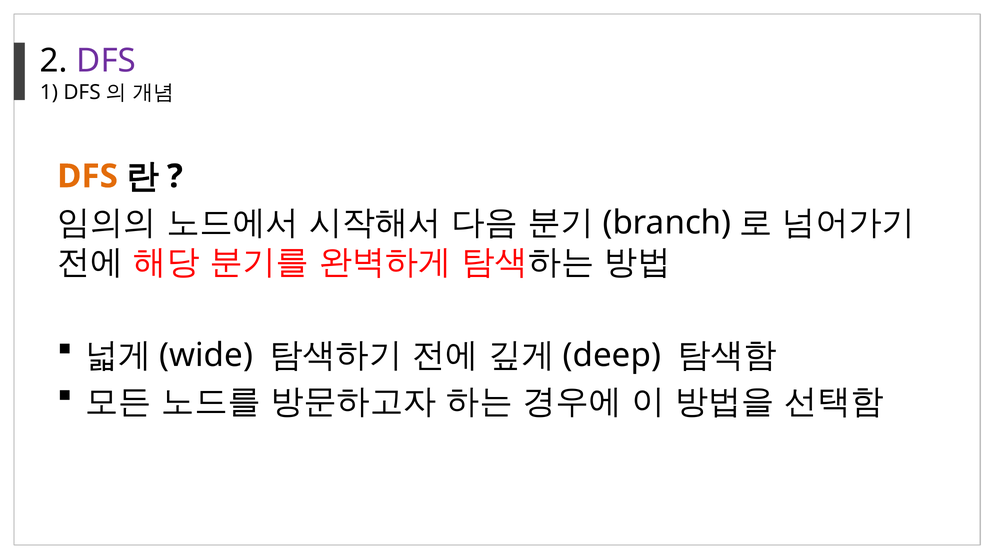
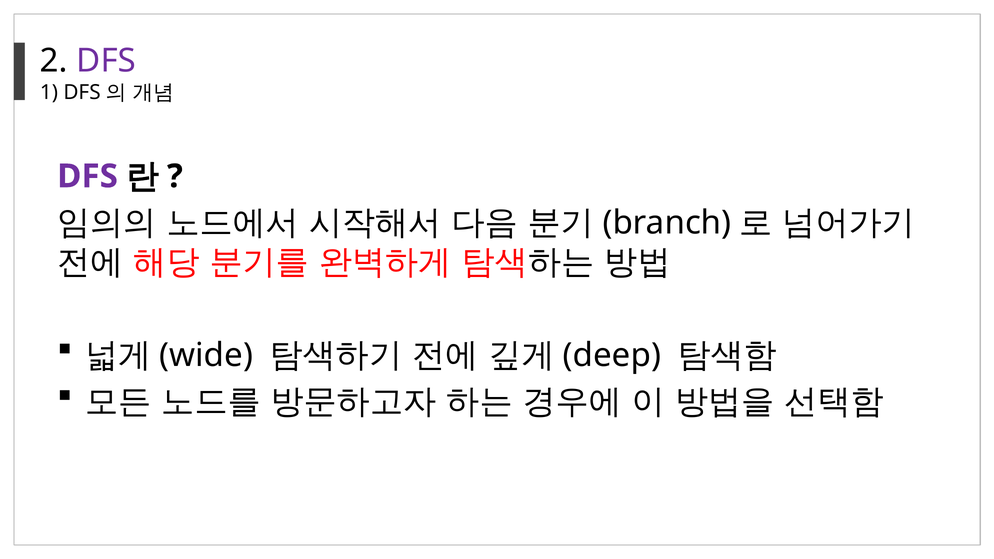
DFS colour: orange -> purple (88, 176)
